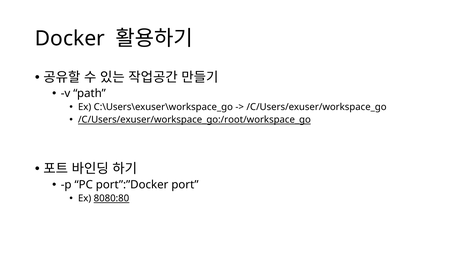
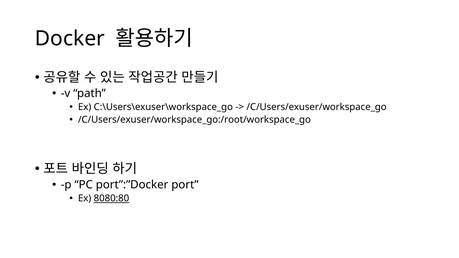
/C/Users/exuser/workspace_go:/root/workspace_go underline: present -> none (194, 120)
